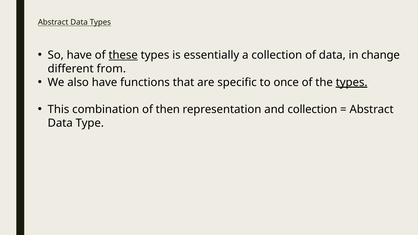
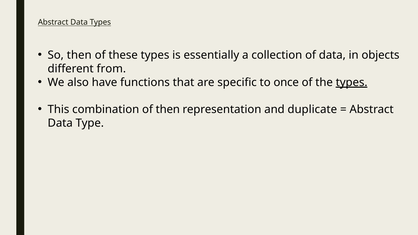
So have: have -> then (79, 55)
these underline: present -> none (123, 55)
change: change -> objects (381, 55)
and collection: collection -> duplicate (312, 109)
